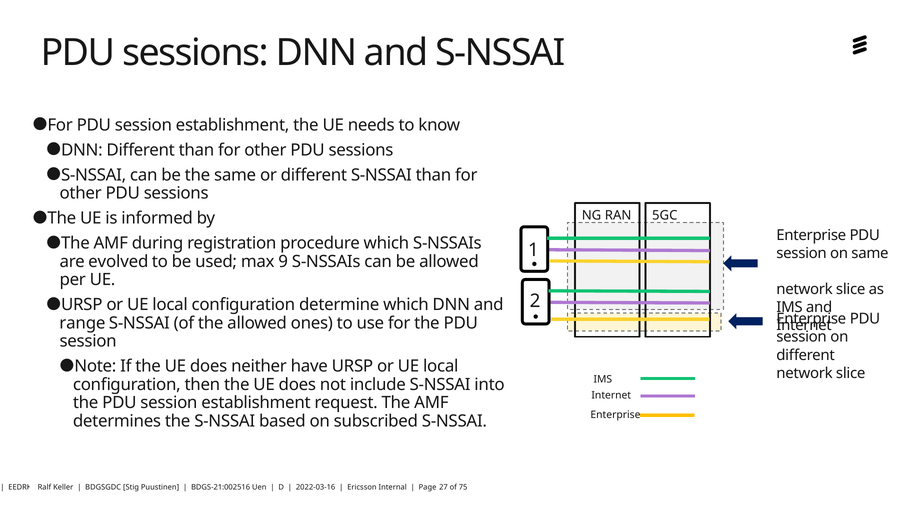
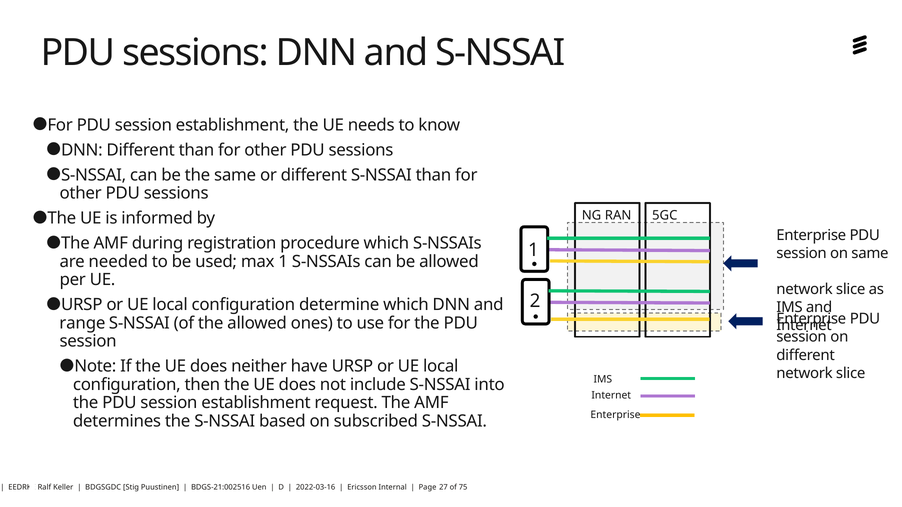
evolved: evolved -> needed (118, 262)
max 9: 9 -> 1 (283, 262)
